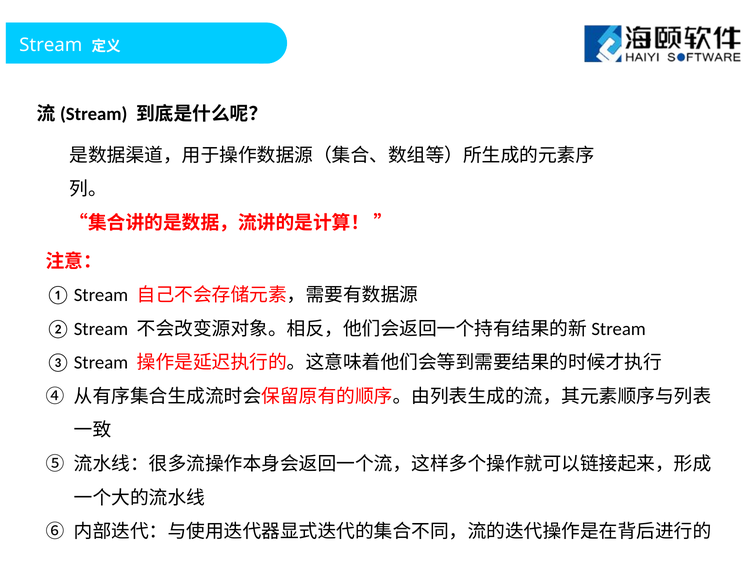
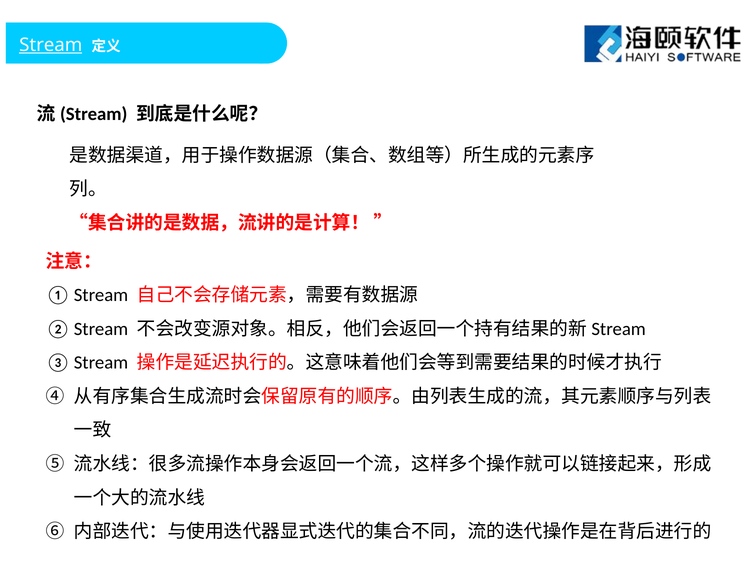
Stream underline: none -> present (51, 45)
